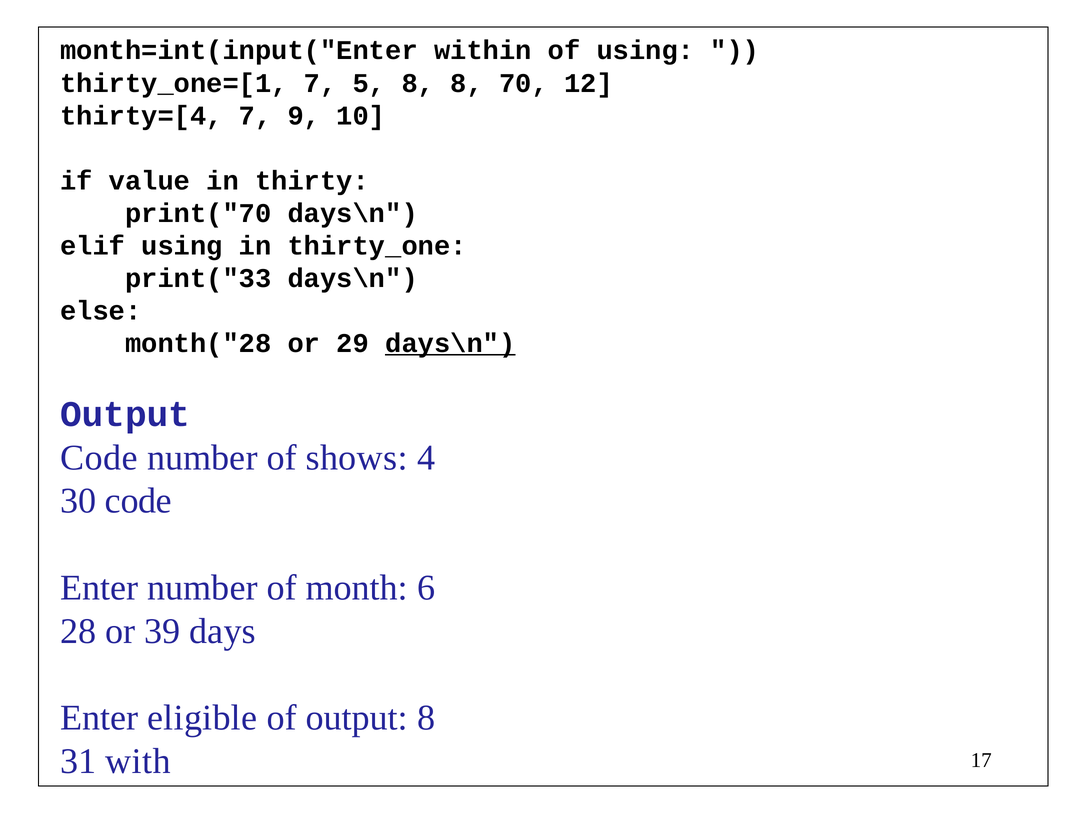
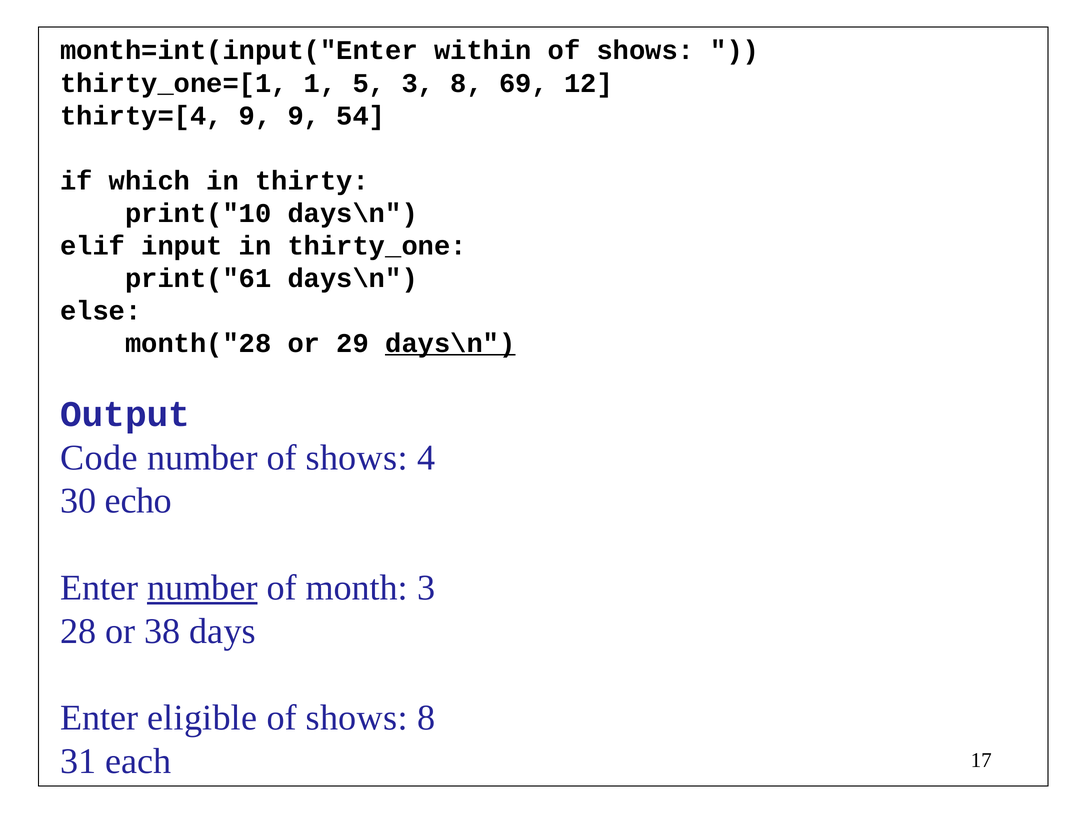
using: using -> shows (645, 51)
thirty_one=[1 7: 7 -> 1 (320, 83)
5 8: 8 -> 3 (418, 83)
70: 70 -> 69 (523, 83)
thirty=[4 7: 7 -> 9 (255, 116)
10: 10 -> 54 (361, 116)
value: value -> which (149, 181)
print("70: print("70 -> print("10 (198, 213)
elif using: using -> input (182, 246)
print("33: print("33 -> print("61 (198, 278)
30 code: code -> echo (138, 501)
number underline: none -> present (202, 588)
month 6: 6 -> 3 (426, 588)
39: 39 -> 38 (162, 631)
output: output -> shows (357, 718)
with: with -> each (138, 761)
